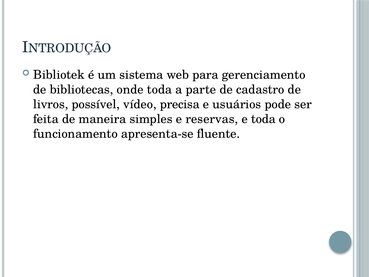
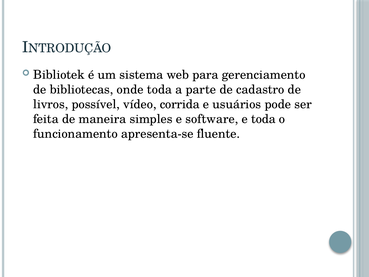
precisa: precisa -> corrida (180, 104)
reservas: reservas -> software (212, 119)
